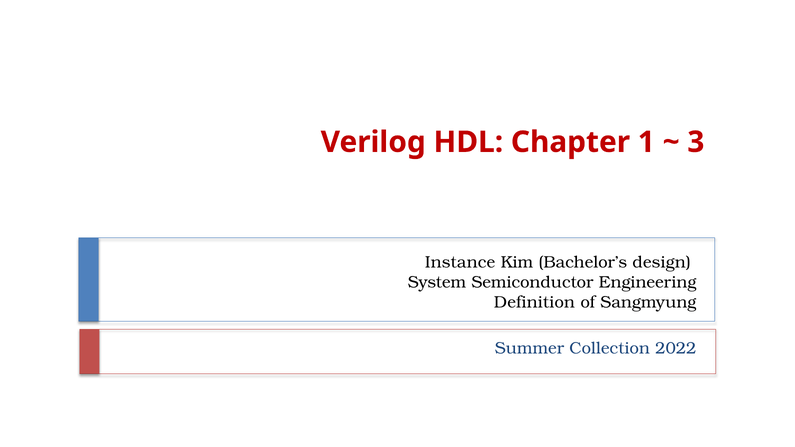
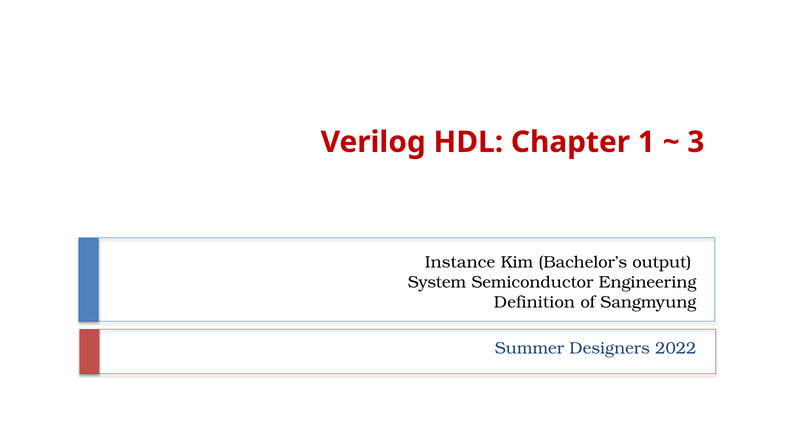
design: design -> output (662, 262)
Collection: Collection -> Designers (610, 348)
